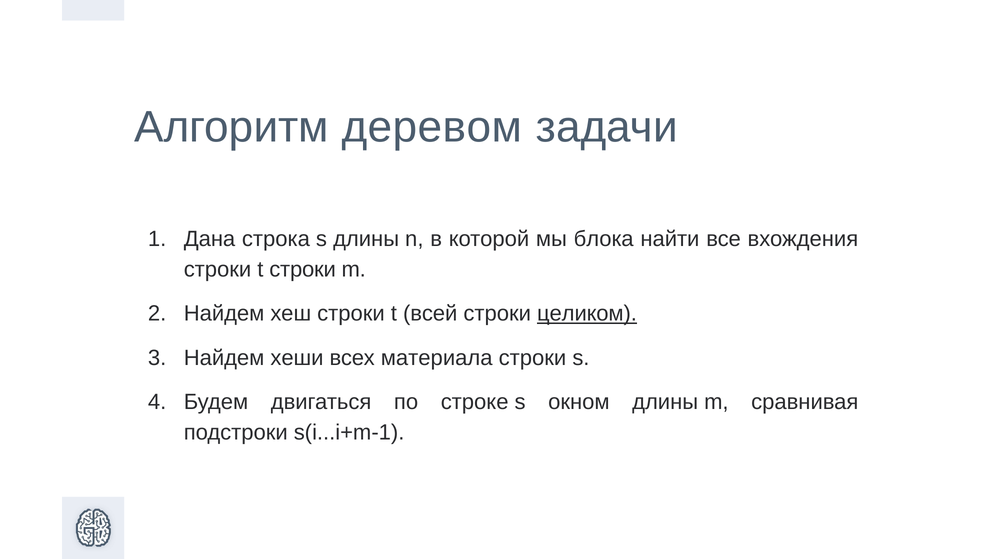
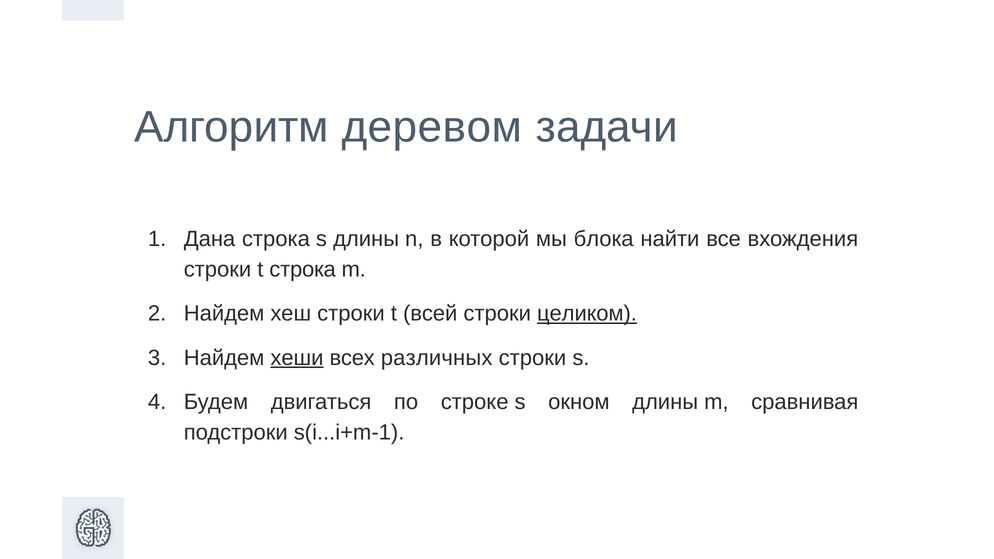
t строки: строки -> строка (303, 269)
хеши underline: none -> present (297, 358)
материала: материала -> различных (437, 358)
